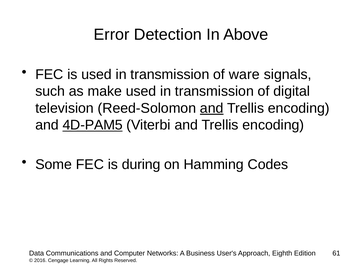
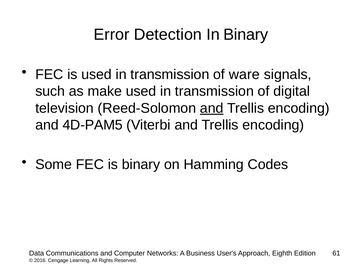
In Above: Above -> Binary (246, 35)
4D-PAM5 underline: present -> none (93, 125)
is during: during -> binary (141, 165)
